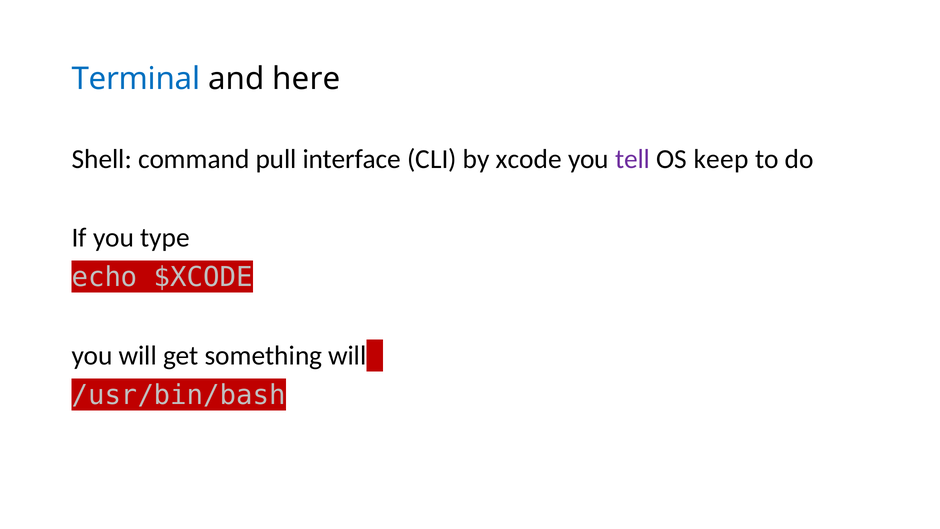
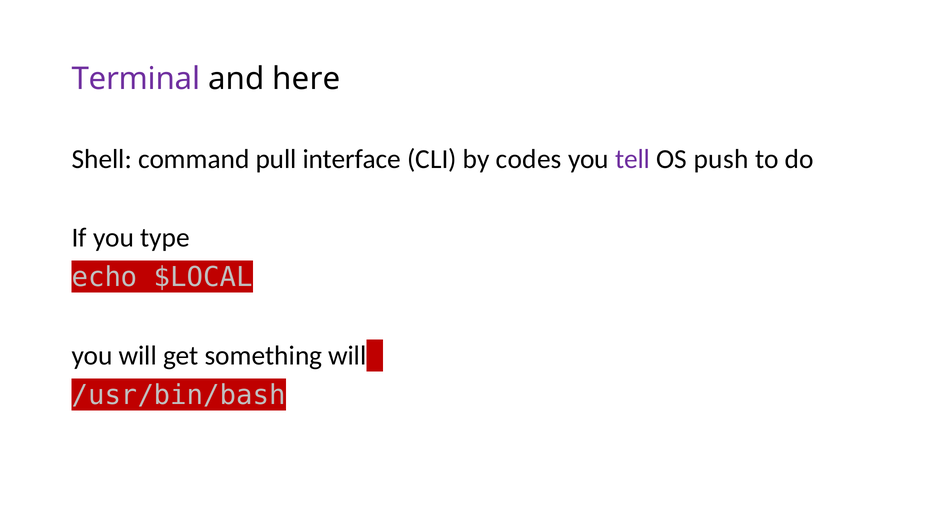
Terminal colour: blue -> purple (136, 79)
xcode: xcode -> codes (529, 159)
keep: keep -> push (721, 159)
$XCODE: $XCODE -> $LOCAL (203, 277)
